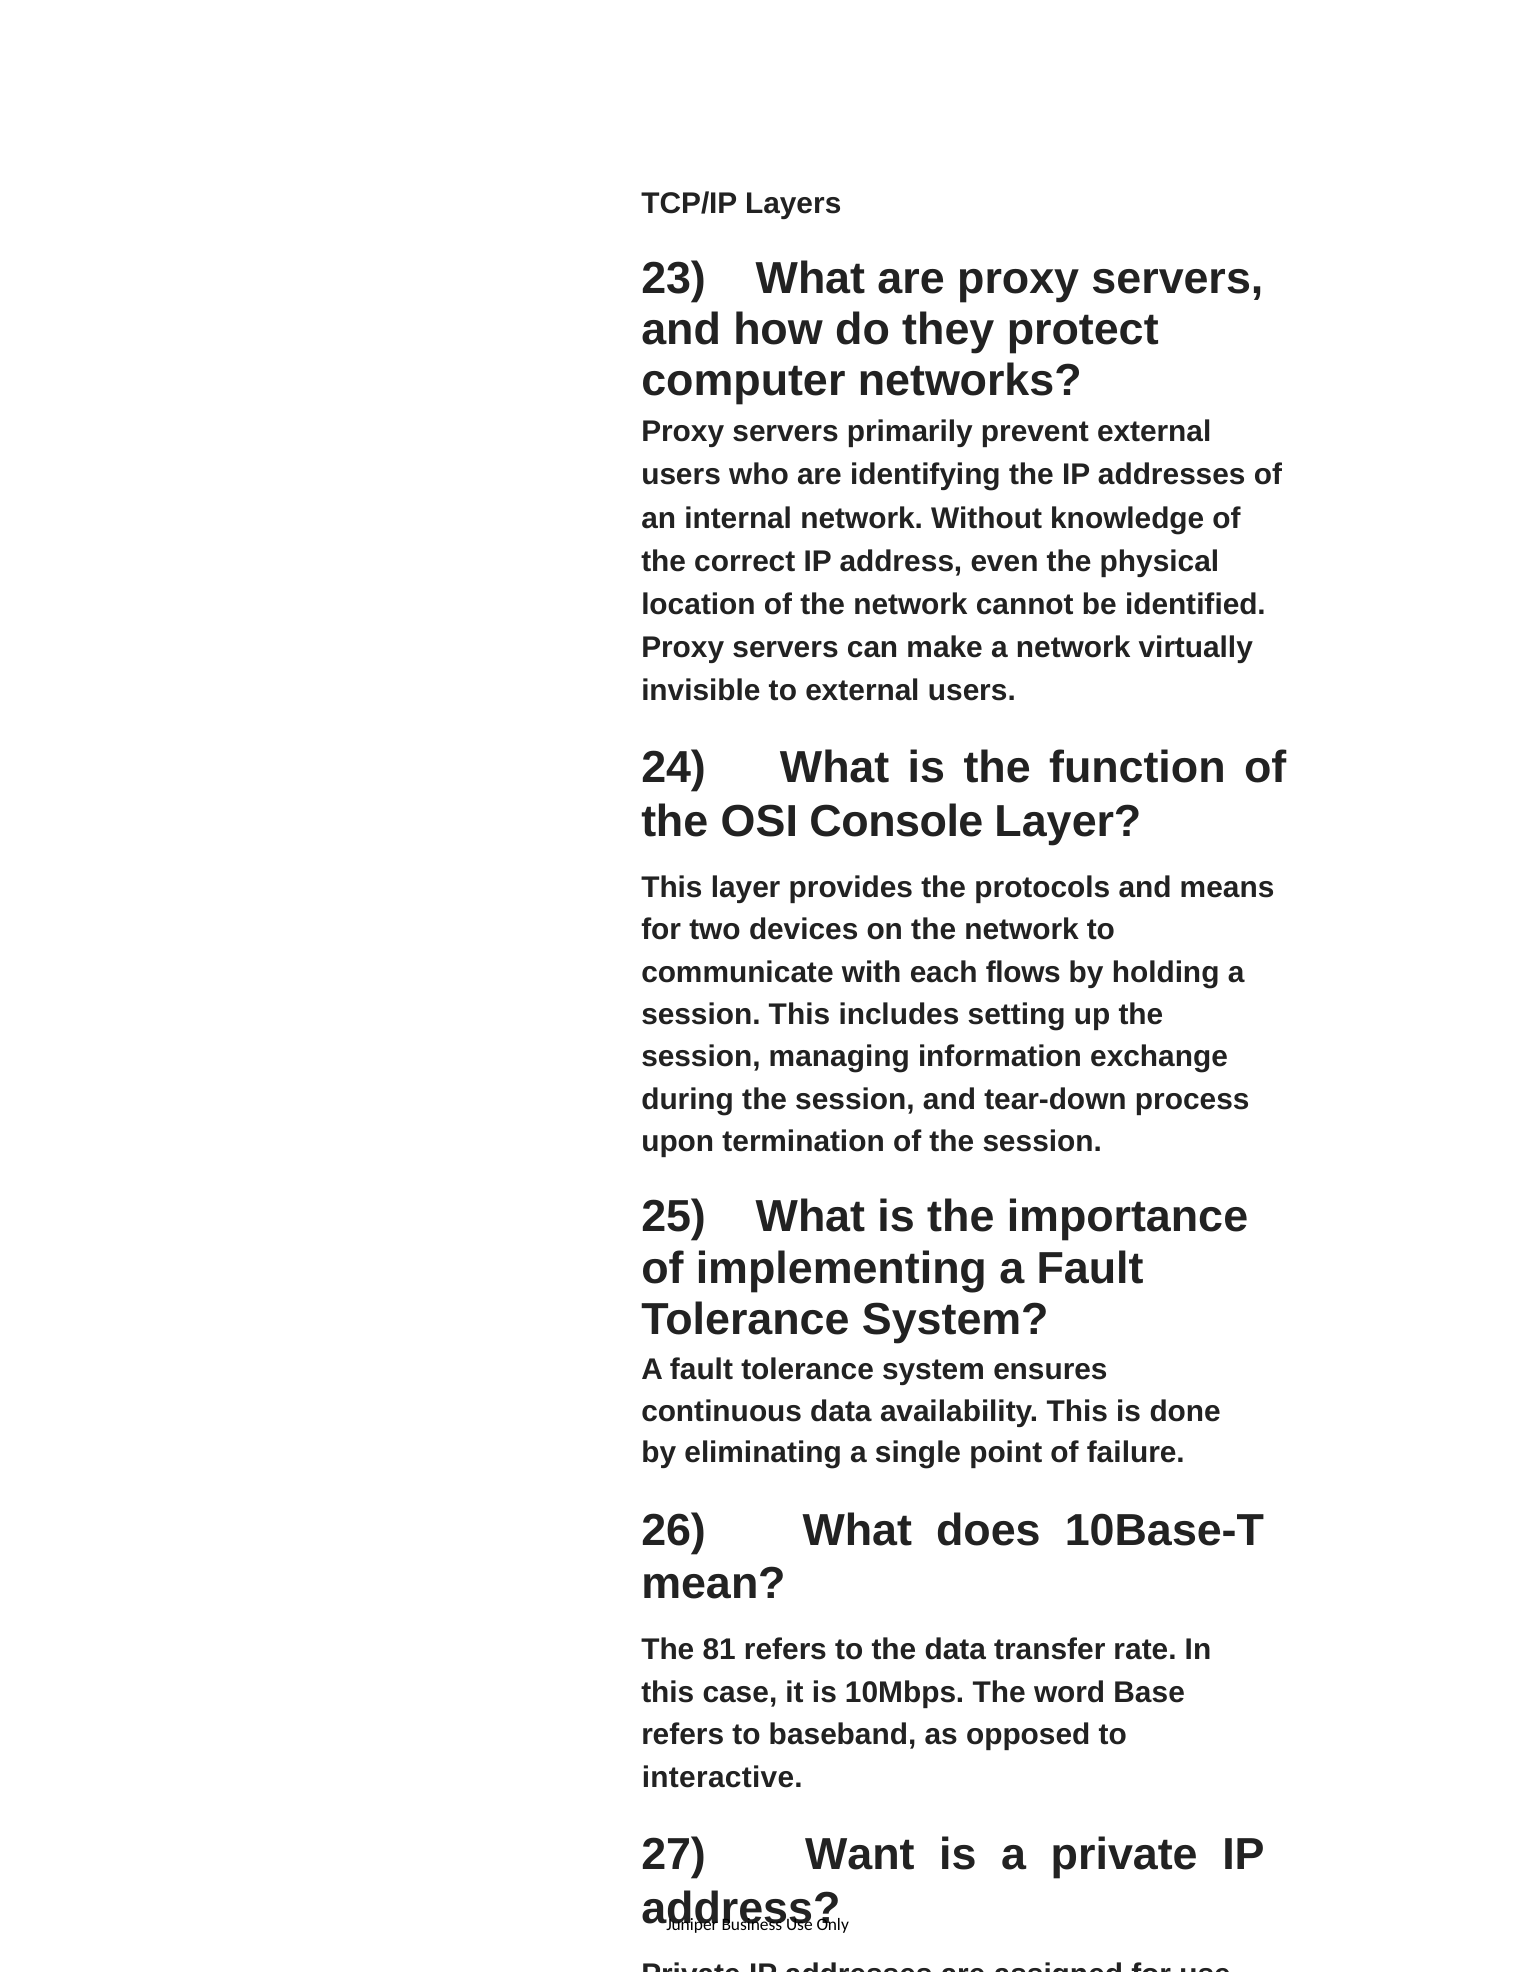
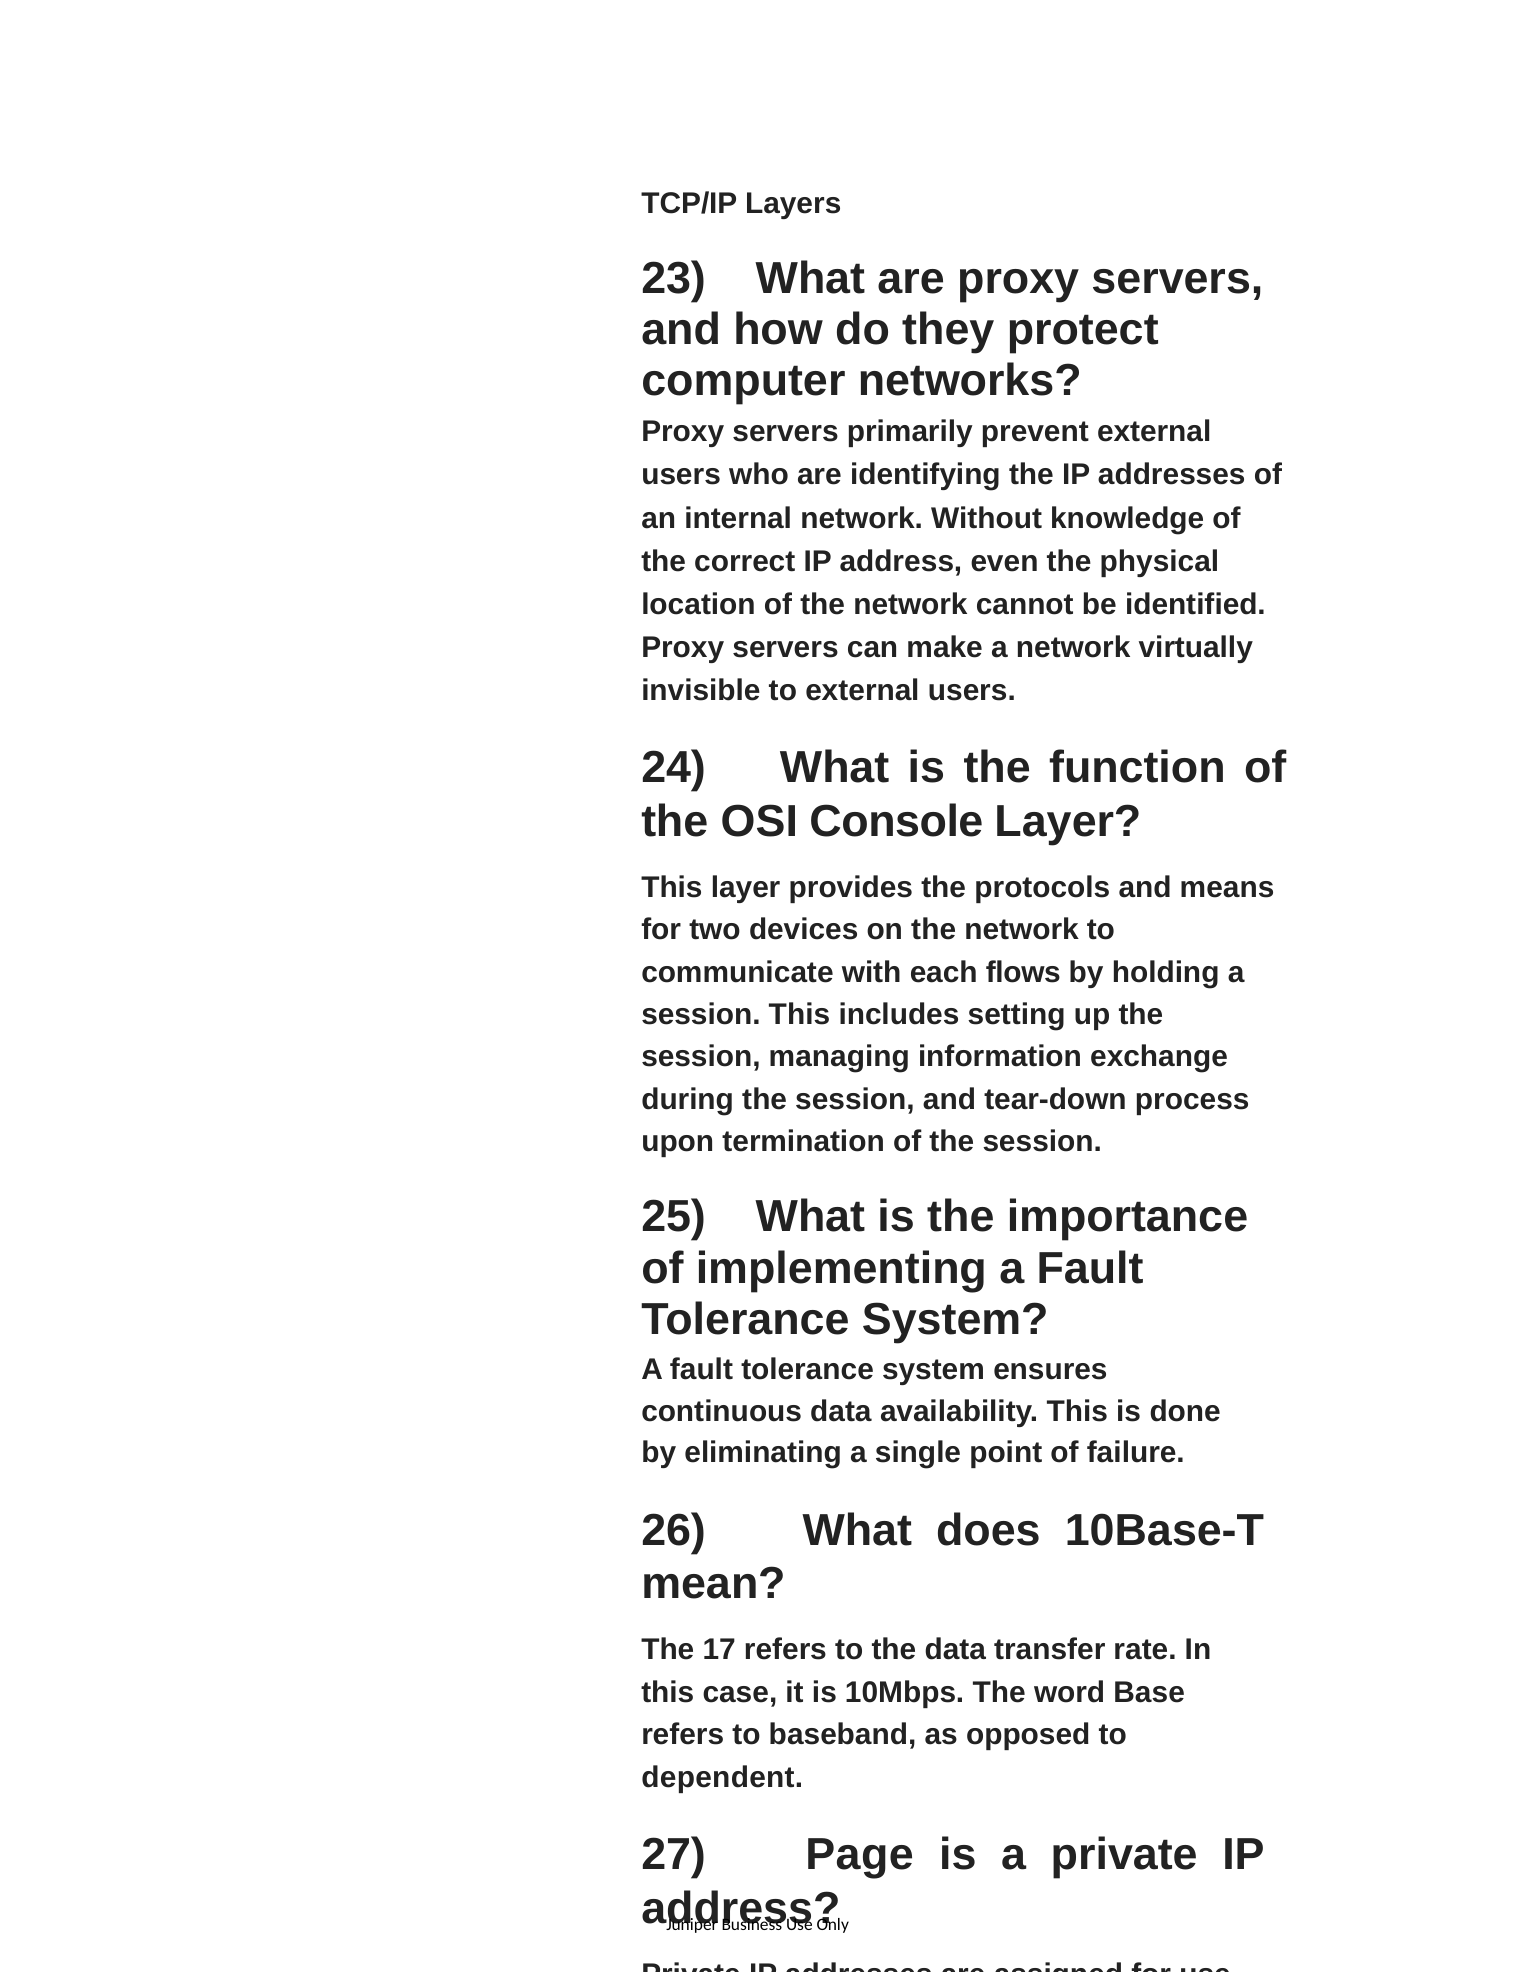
81: 81 -> 17 (719, 1650)
interactive: interactive -> dependent (722, 1778)
Want: Want -> Page (860, 1855)
